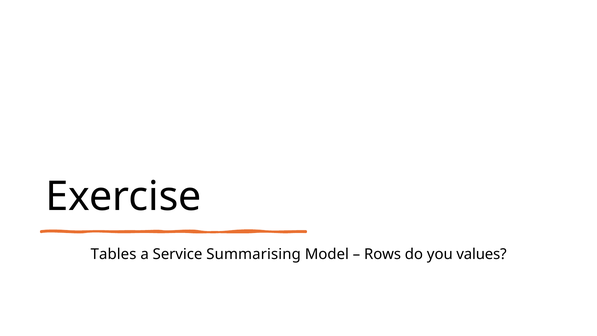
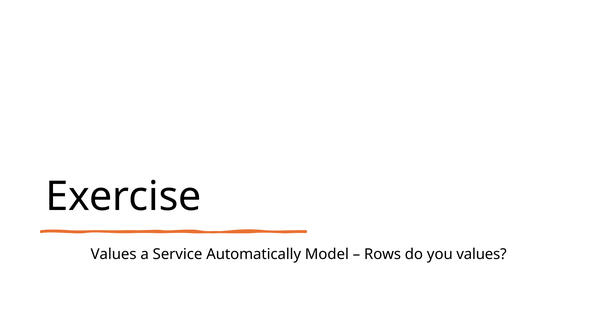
Tables: Tables -> Values (114, 254)
Summarising: Summarising -> Automatically (254, 254)
